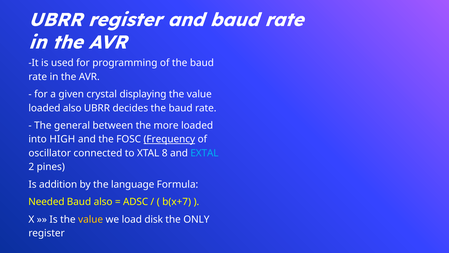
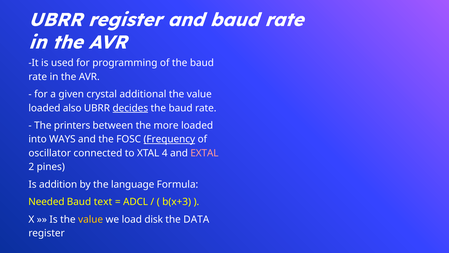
displaying: displaying -> additional (143, 94)
decides underline: none -> present (130, 108)
general: general -> printers (72, 125)
HIGH: HIGH -> WAYS (62, 139)
8: 8 -> 4 (165, 153)
EXTAL colour: light blue -> pink (204, 153)
Baud also: also -> text (103, 202)
ADSC: ADSC -> ADCL (136, 202)
b(x+7: b(x+7 -> b(x+3 (177, 202)
ONLY: ONLY -> DATA (196, 219)
